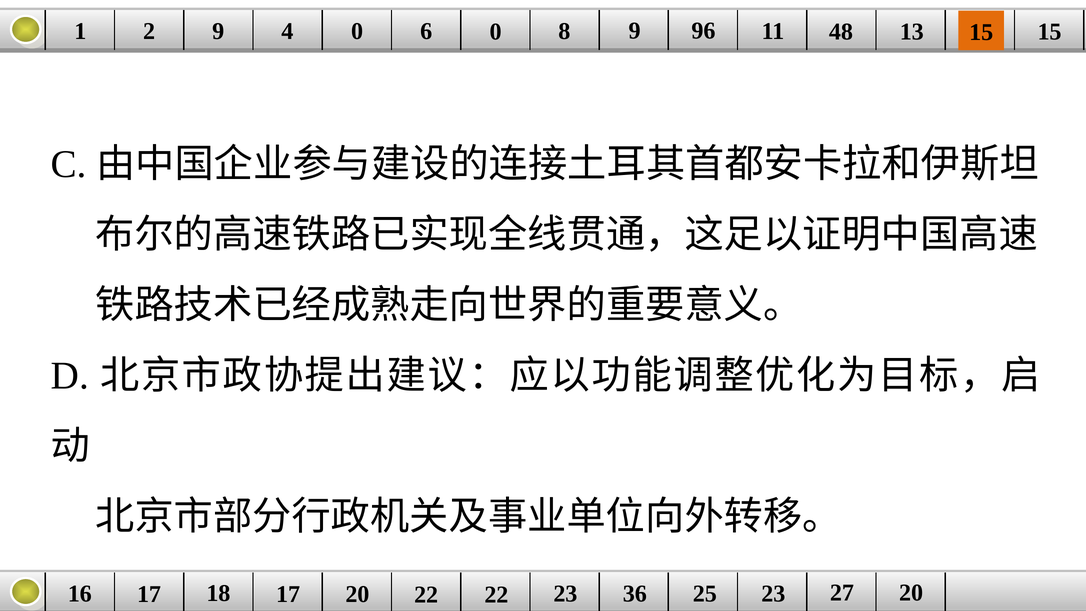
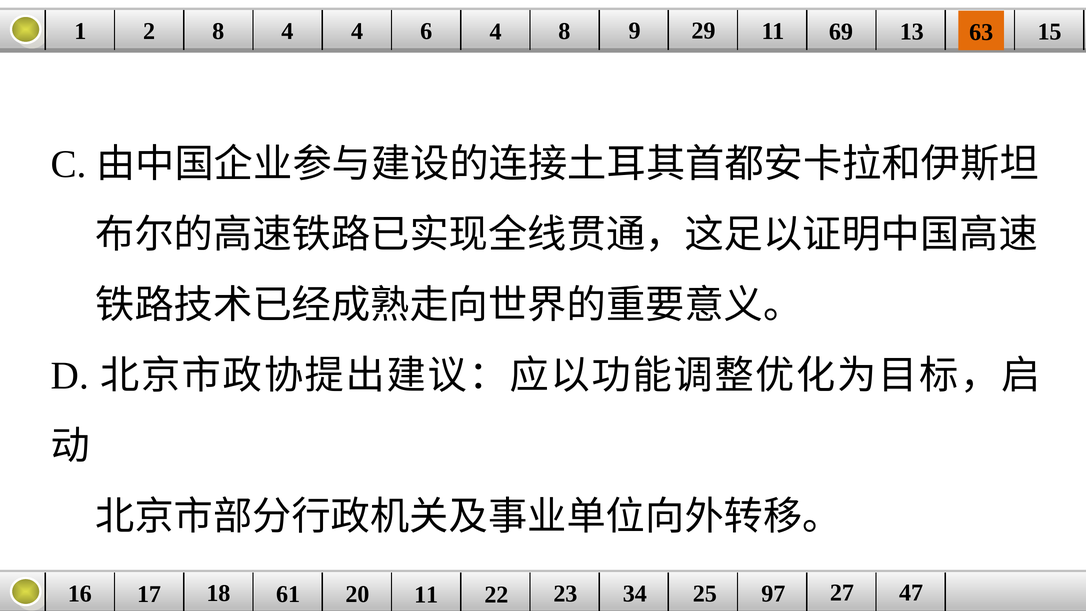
2 9: 9 -> 8 (218, 31)
4 0: 0 -> 4 (357, 31)
6 0: 0 -> 4 (496, 32)
96: 96 -> 29 (703, 31)
48: 48 -> 69 (841, 32)
13 15: 15 -> 63 (981, 32)
18 17: 17 -> 61 (288, 594)
20 22: 22 -> 11 (426, 595)
36: 36 -> 34 (635, 594)
25 23: 23 -> 97 (773, 594)
27 20: 20 -> 47 (911, 593)
